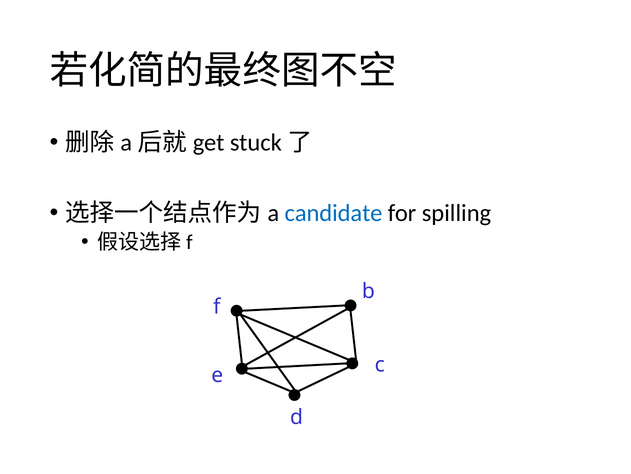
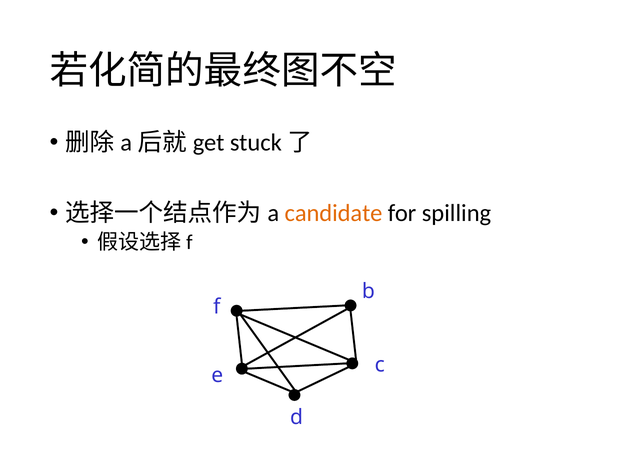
candidate colour: blue -> orange (334, 213)
